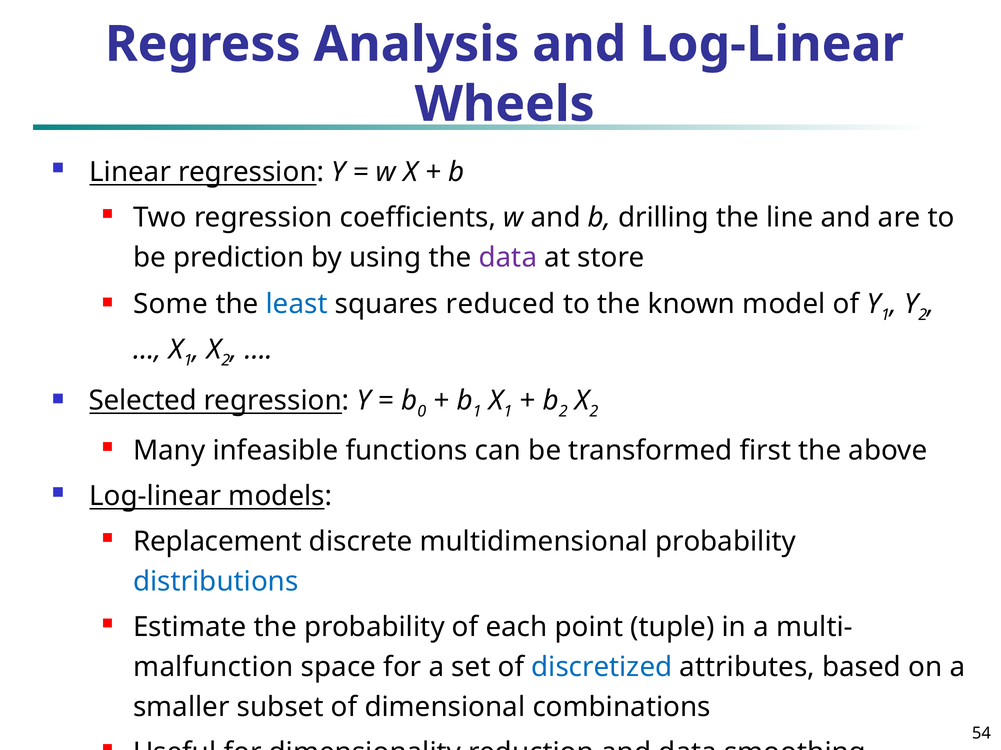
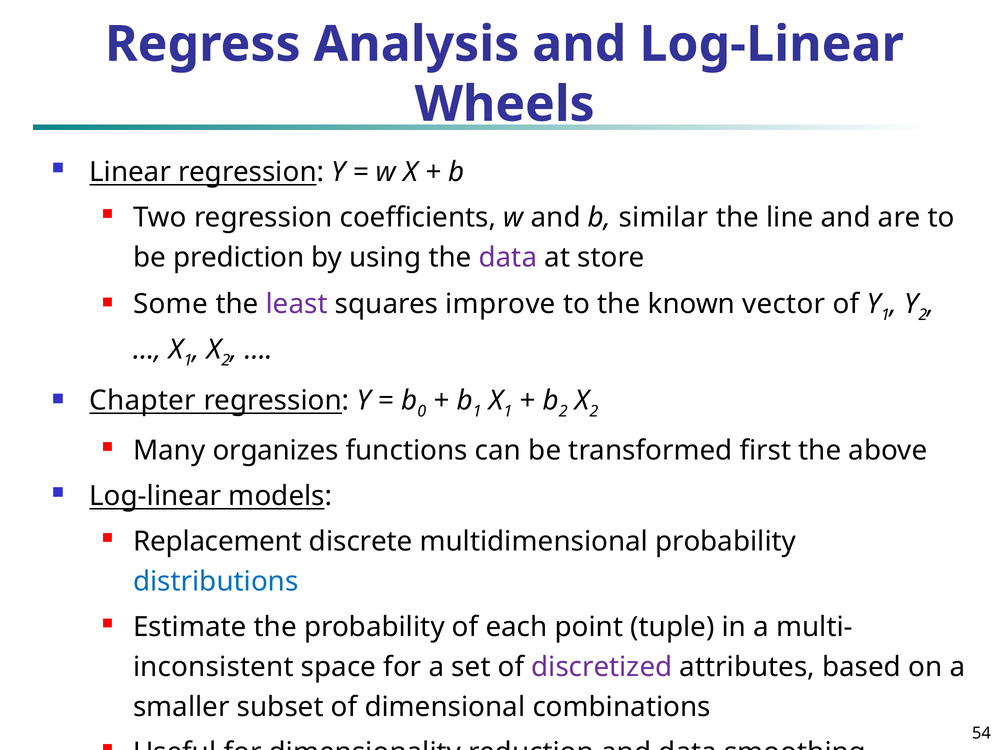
drilling: drilling -> similar (663, 218)
least colour: blue -> purple (297, 304)
reduced: reduced -> improve (501, 304)
model: model -> vector (784, 304)
Selected: Selected -> Chapter (143, 401)
infeasible: infeasible -> organizes (276, 451)
malfunction: malfunction -> inconsistent (213, 668)
discretized colour: blue -> purple (602, 668)
